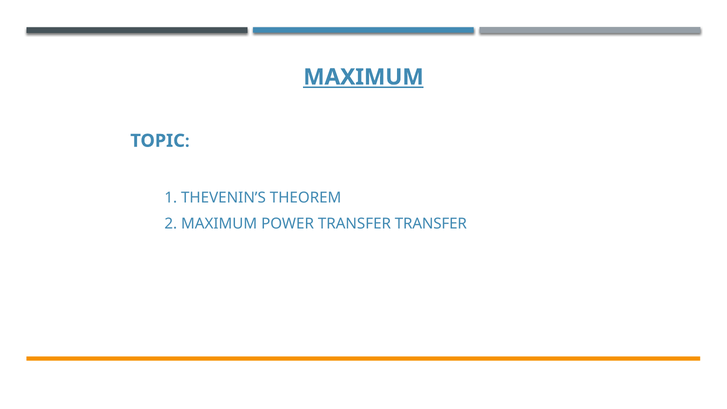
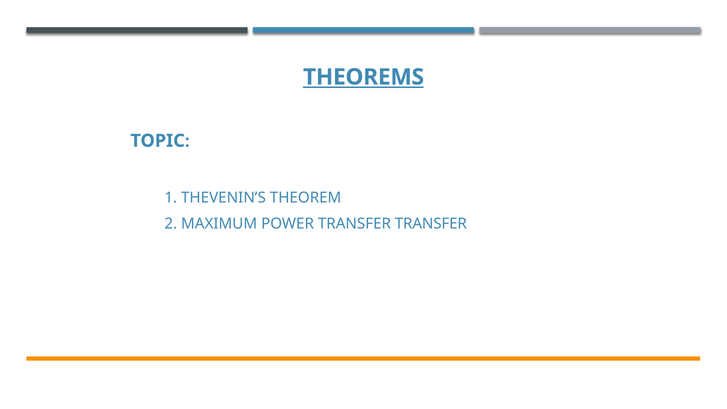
MAXIMUM: MAXIMUM -> THEOREMS (364, 77)
